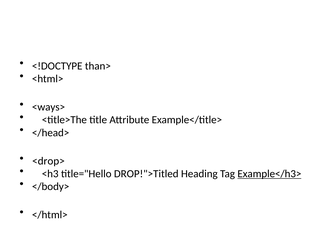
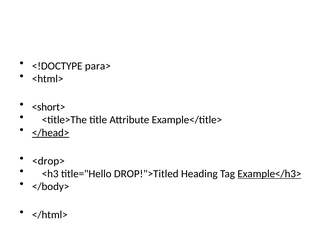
than>: than> -> para> (98, 66)
<ways>: <ways> -> <short> (49, 107)
</head> underline: none -> present (51, 133)
